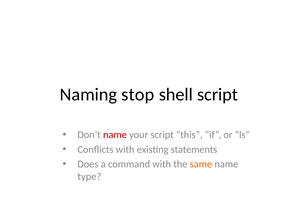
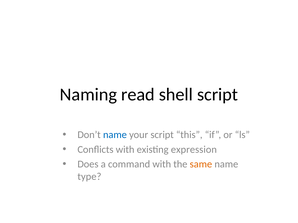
stop: stop -> read (138, 95)
name colour: red -> blue (115, 135)
statements: statements -> expression (194, 150)
